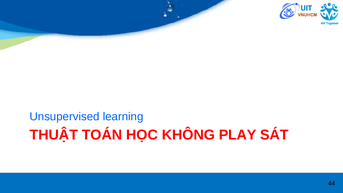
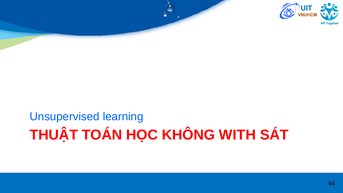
PLAY: PLAY -> WITH (237, 135)
